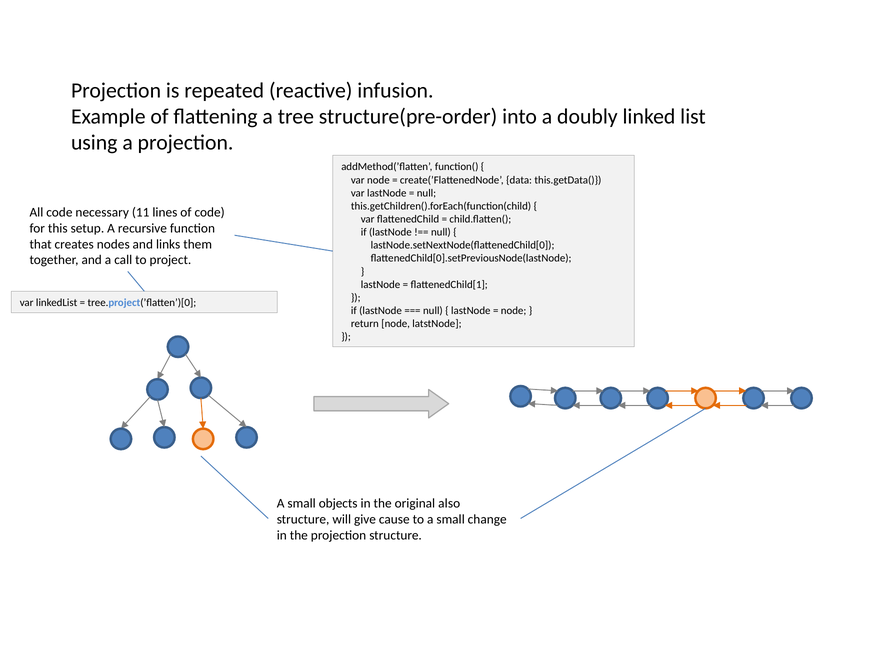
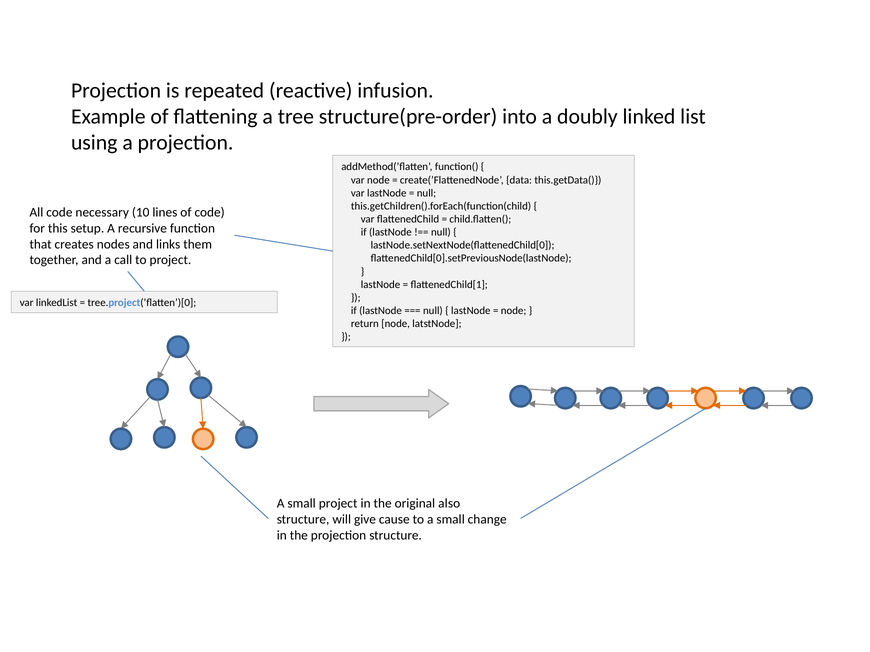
11: 11 -> 10 (141, 212)
small objects: objects -> project (338, 504)
